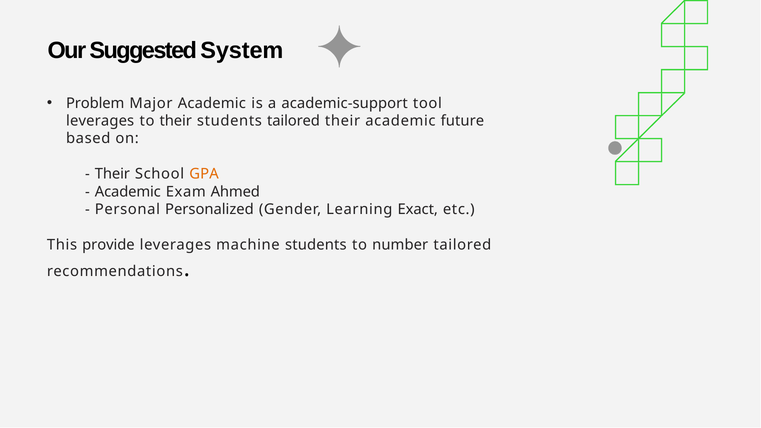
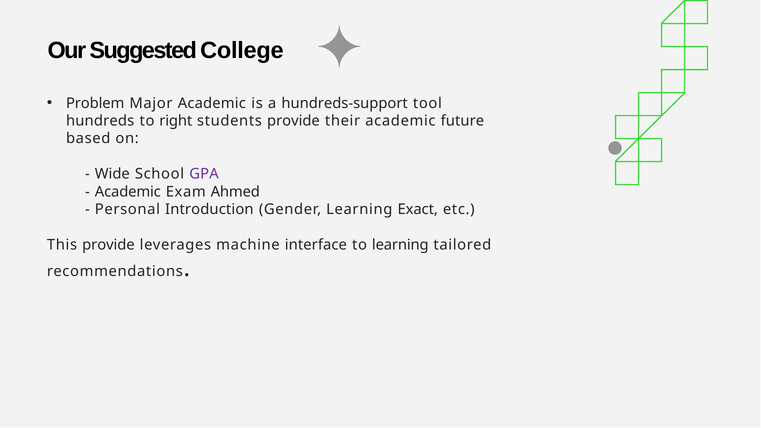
System: System -> College (242, 50)
academic-support: academic-support -> hundreds-support (345, 103)
leverages: leverages -> hundreds (100, 121)
to their: their -> right (176, 121)
students tailored: tailored -> provide (293, 121)
Their: Their -> Wide (112, 174)
GPA colour: orange -> purple (204, 174)
Personalized: Personalized -> Introduction (209, 210)
machine students: students -> interface (316, 245)
to number: number -> learning (400, 245)
